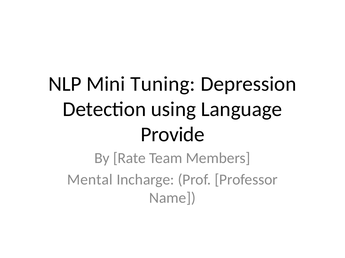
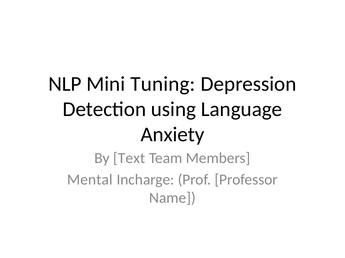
Provide: Provide -> Anxiety (172, 135)
Rate: Rate -> Text (129, 159)
